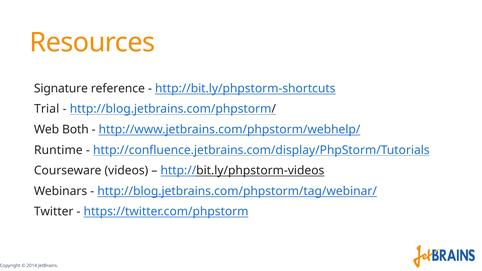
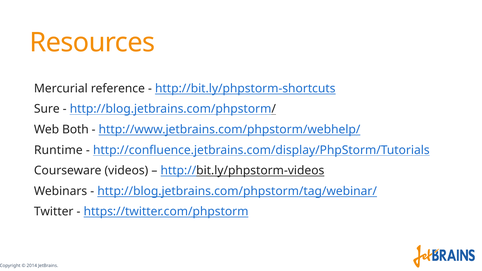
Signature: Signature -> Mercurial (61, 89)
Trial: Trial -> Sure (47, 109)
